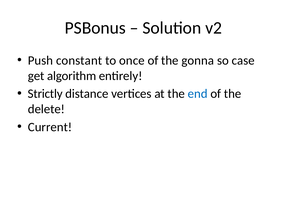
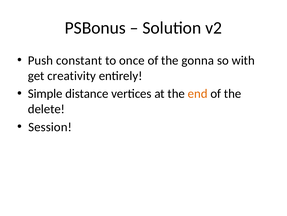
case: case -> with (243, 60)
algorithm: algorithm -> creativity (72, 76)
Strictly: Strictly -> Simple (45, 93)
end colour: blue -> orange (198, 93)
Current: Current -> Session (50, 127)
